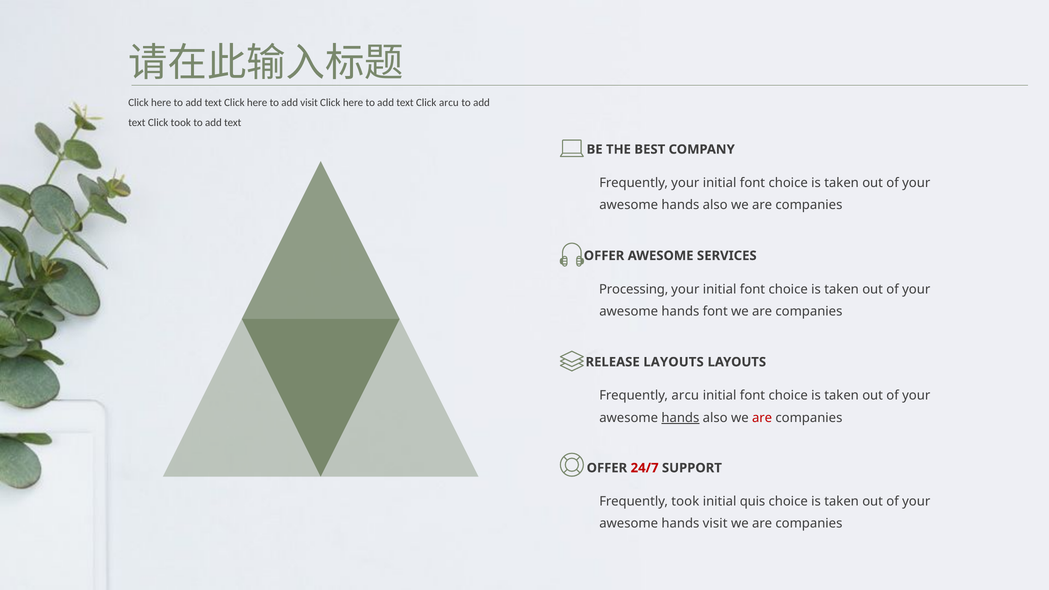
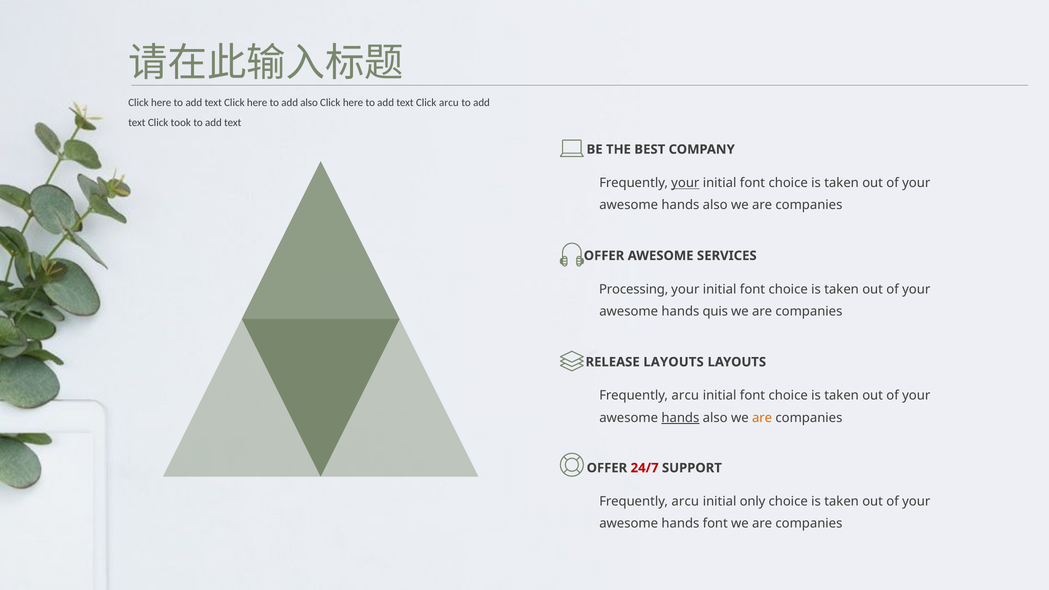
add visit: visit -> also (309, 103)
your underline: none -> present (685, 183)
hands font: font -> quis (715, 311)
are colour: red -> orange (762, 418)
took: took -> arcu (685, 502)
quis: quis -> only (753, 502)
hands visit: visit -> font (715, 524)
